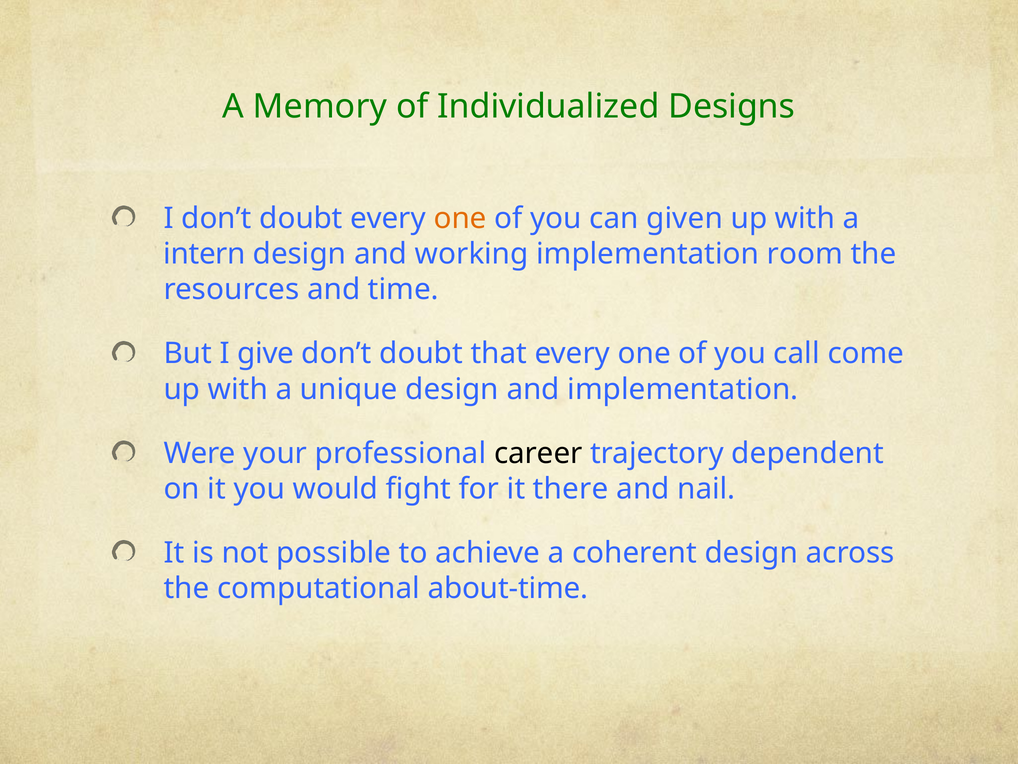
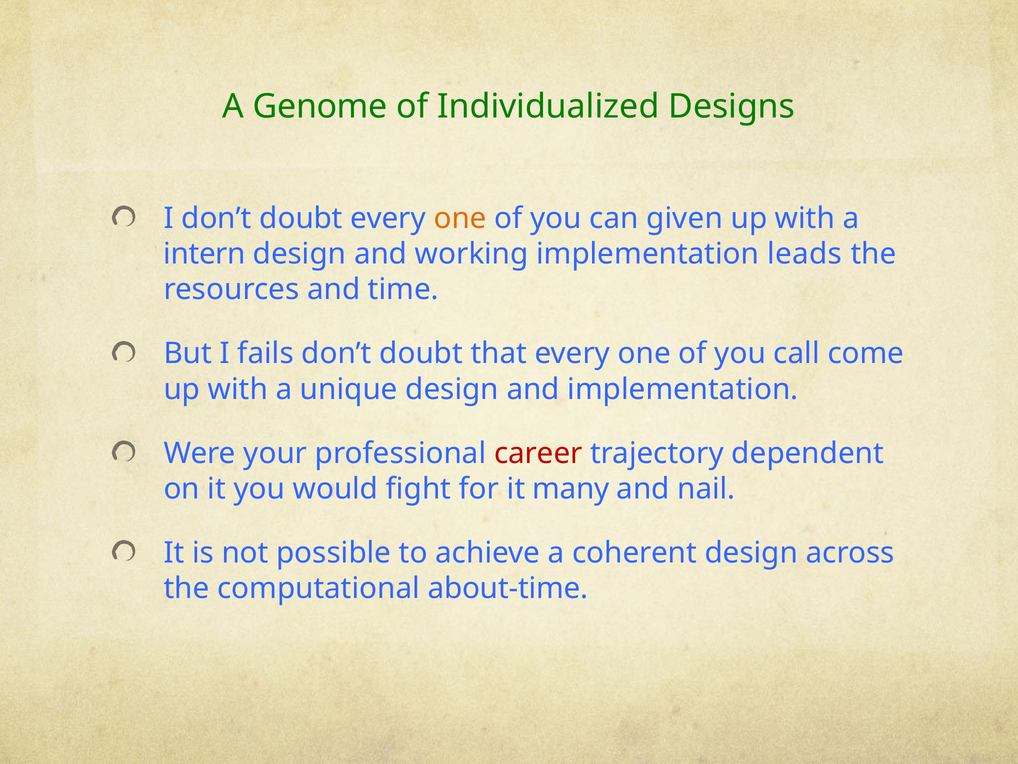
Memory: Memory -> Genome (320, 107)
room: room -> leads (805, 254)
give: give -> fails (266, 353)
career colour: black -> red (538, 453)
there: there -> many (571, 489)
